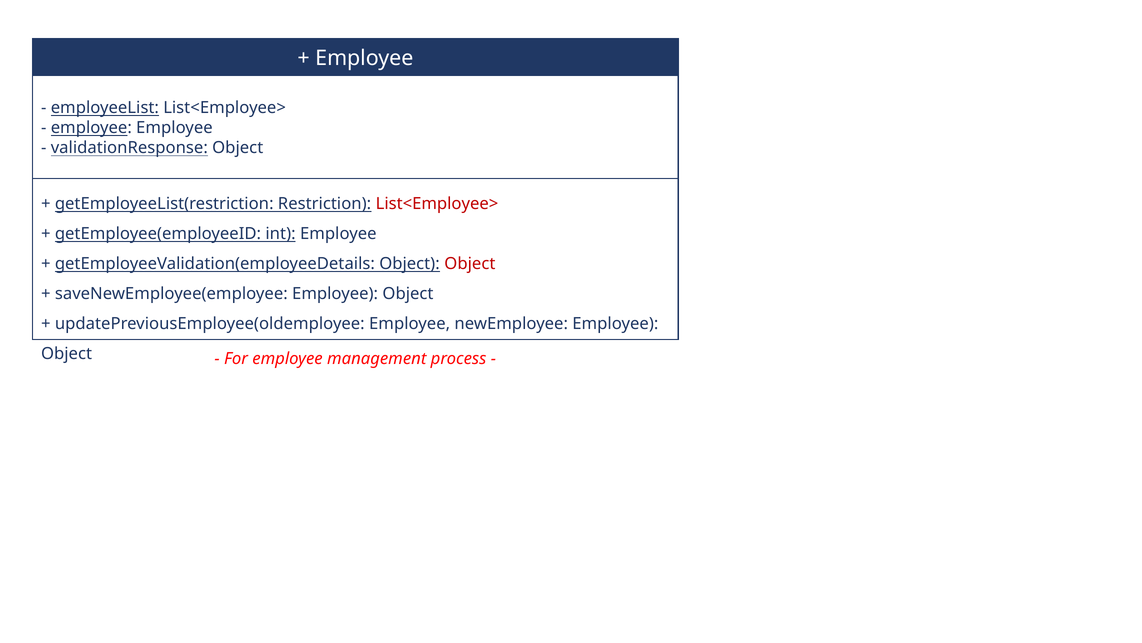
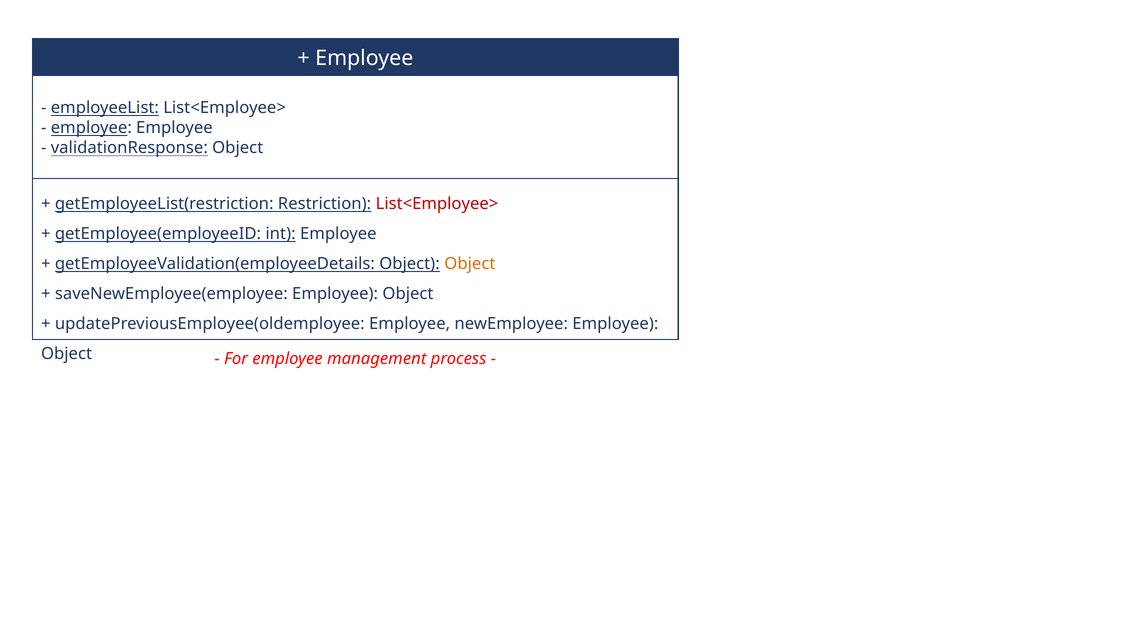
Object colour: red -> orange (470, 264)
